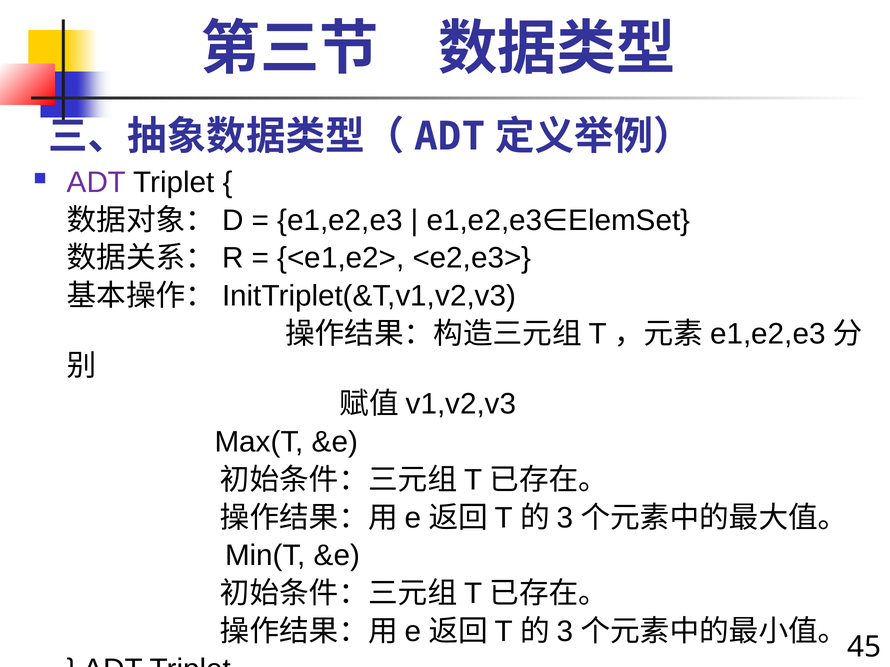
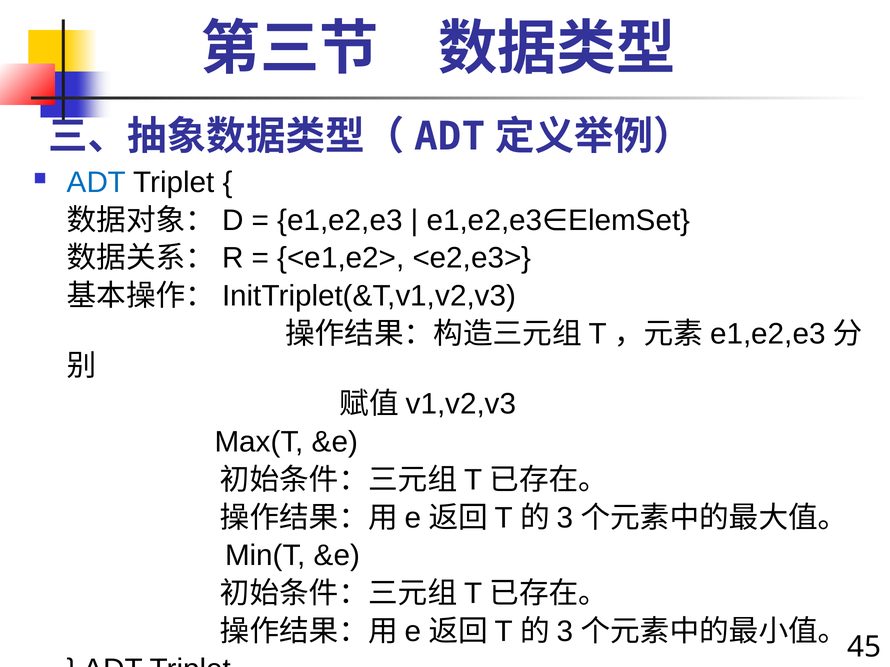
ADT colour: purple -> blue (96, 183)
